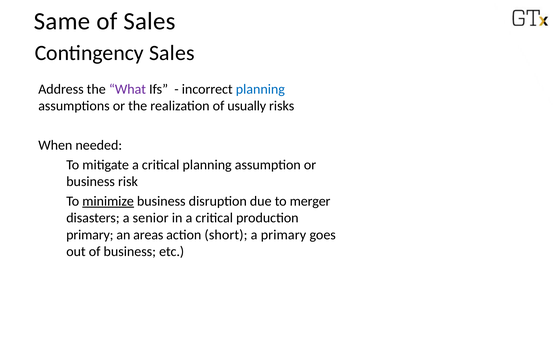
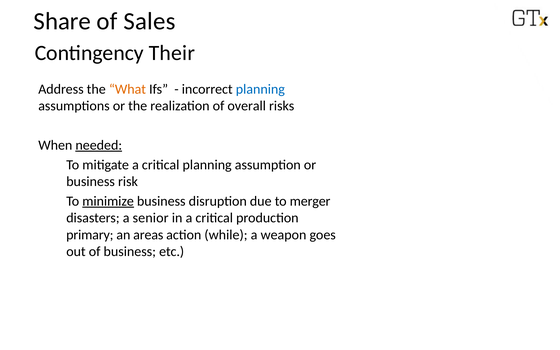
Same: Same -> Share (62, 21)
Contingency Sales: Sales -> Their (172, 53)
What colour: purple -> orange (128, 89)
usually: usually -> overall (247, 106)
needed underline: none -> present (99, 145)
short: short -> while (226, 235)
a primary: primary -> weapon (283, 235)
